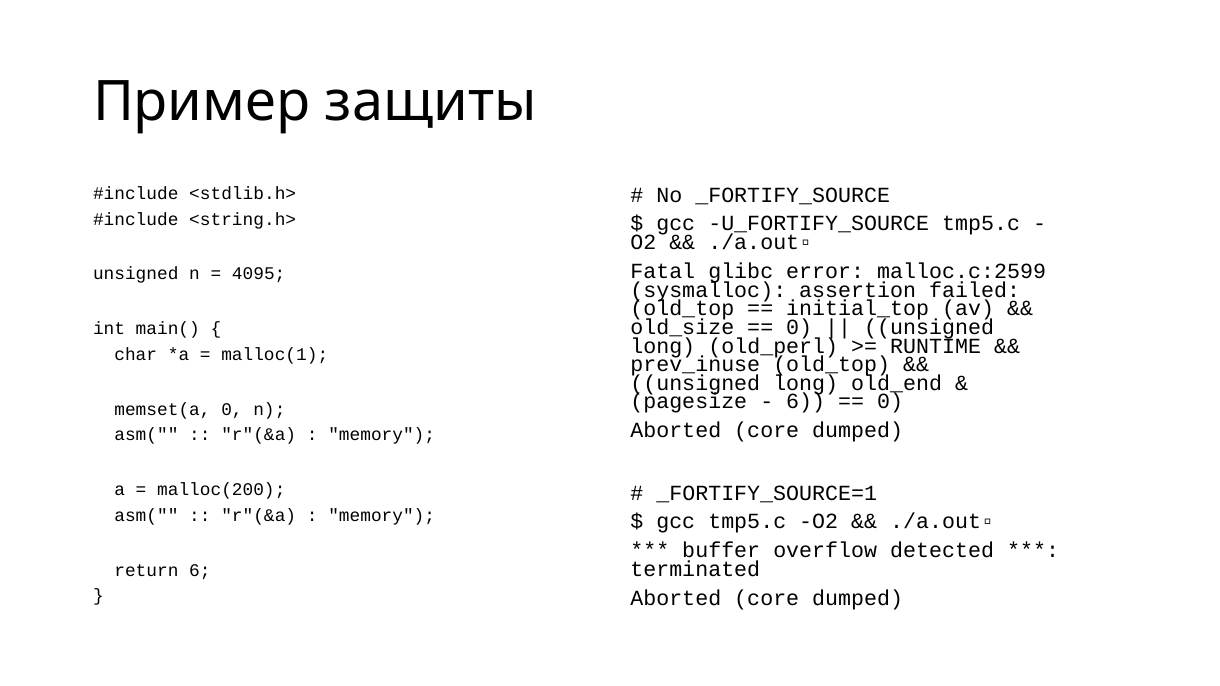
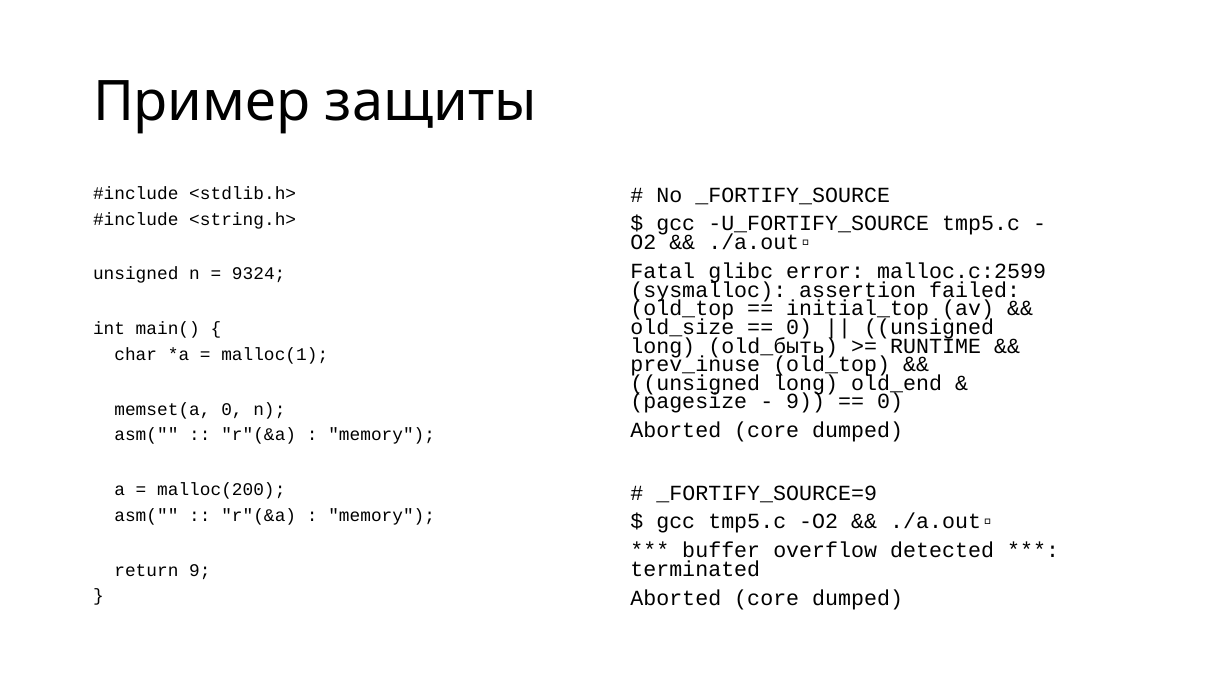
4095: 4095 -> 9324 (259, 274)
old_perl: old_perl -> old_быть (773, 346)
6: 6 -> 9 (806, 402)
_FORTIFY_SOURCE=1: _FORTIFY_SOURCE=1 -> _FORTIFY_SOURCE=9 (767, 493)
return 6: 6 -> 9 (200, 570)
